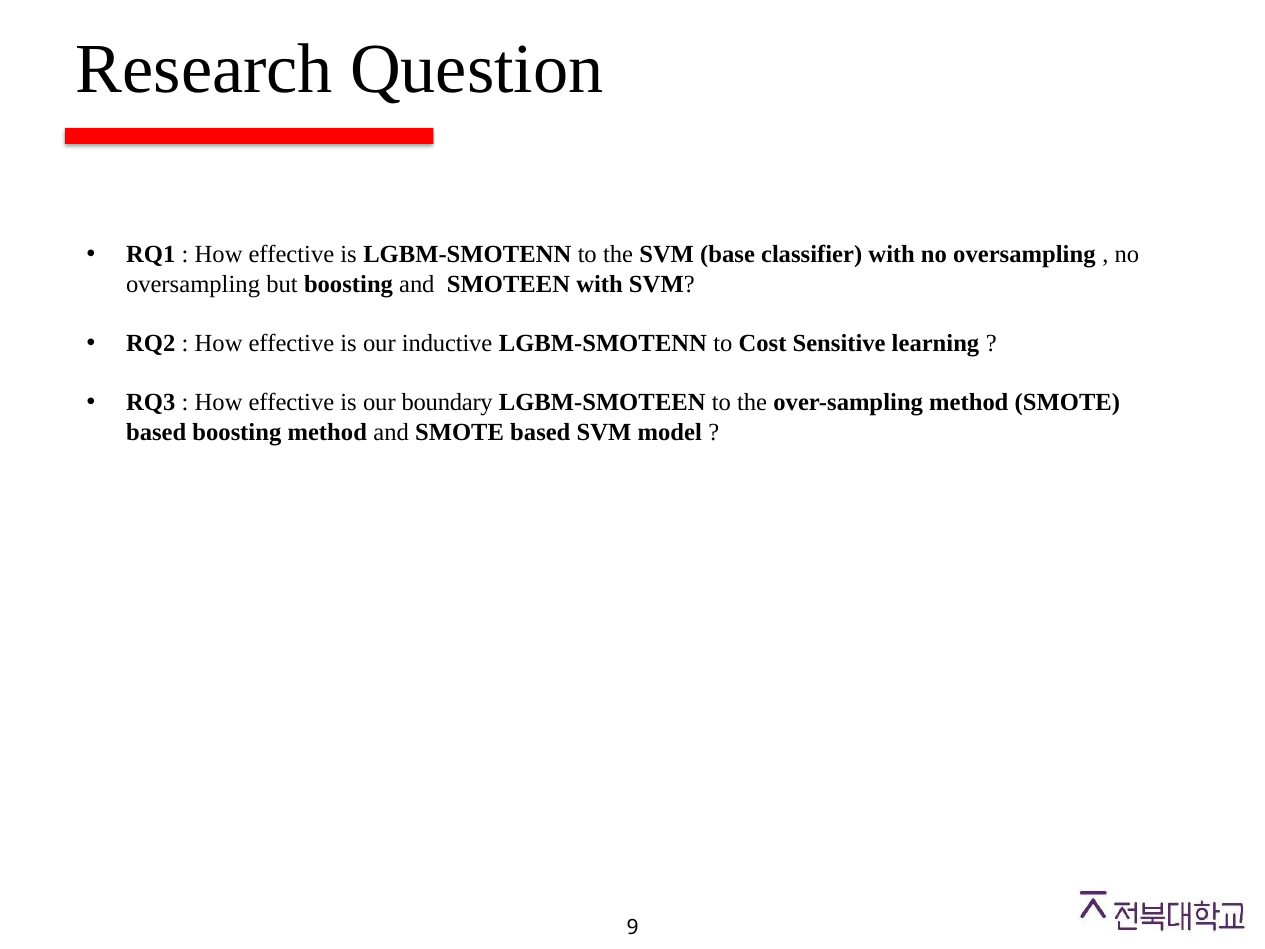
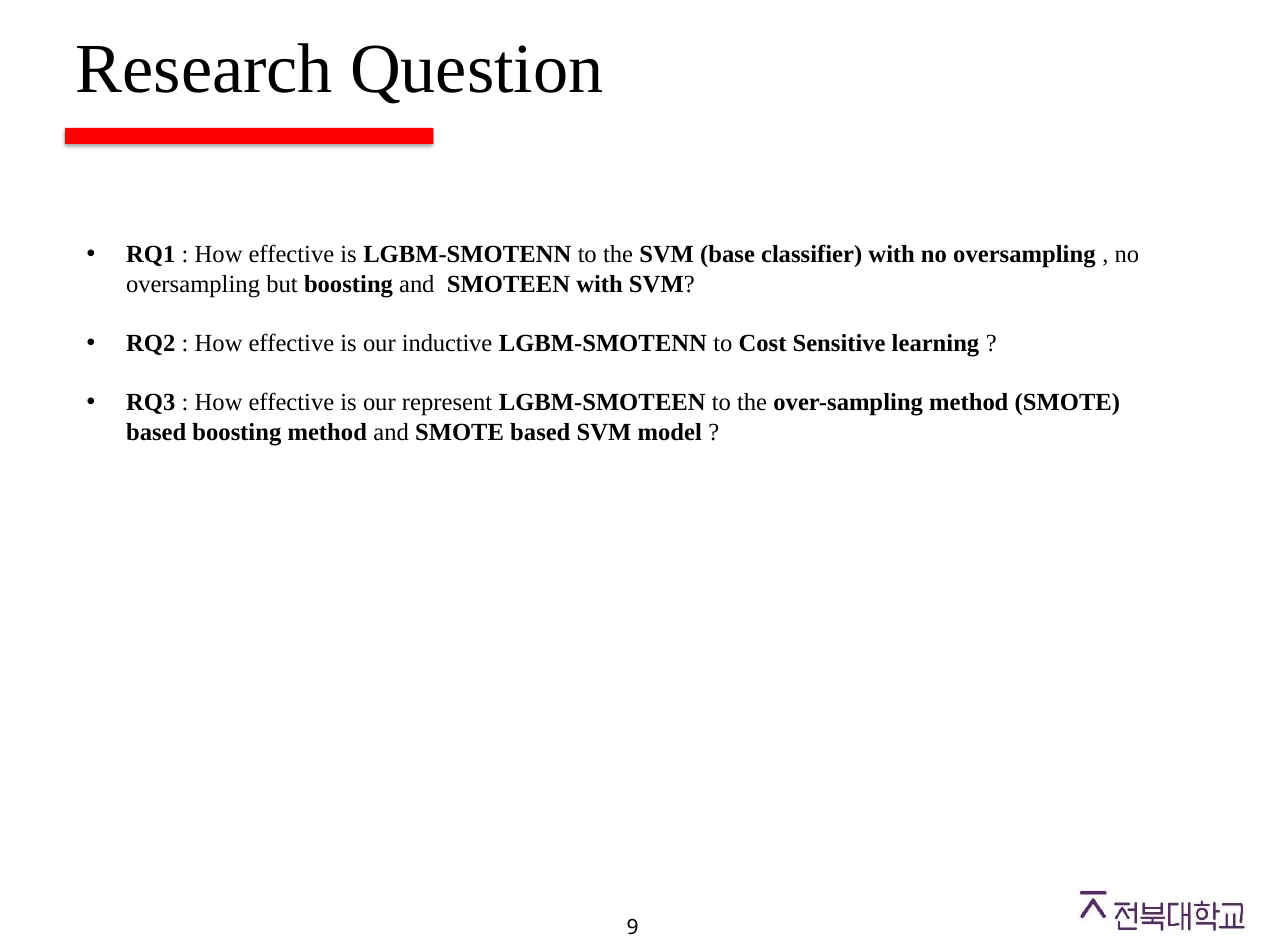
boundary: boundary -> represent (447, 402)
